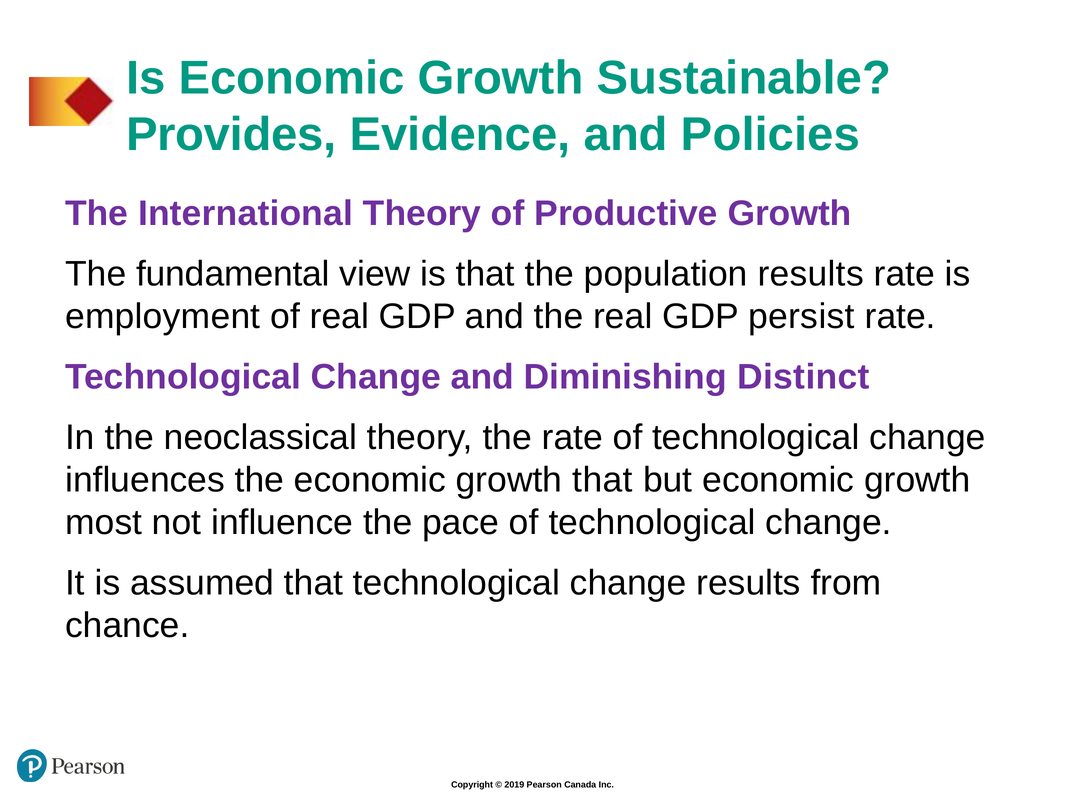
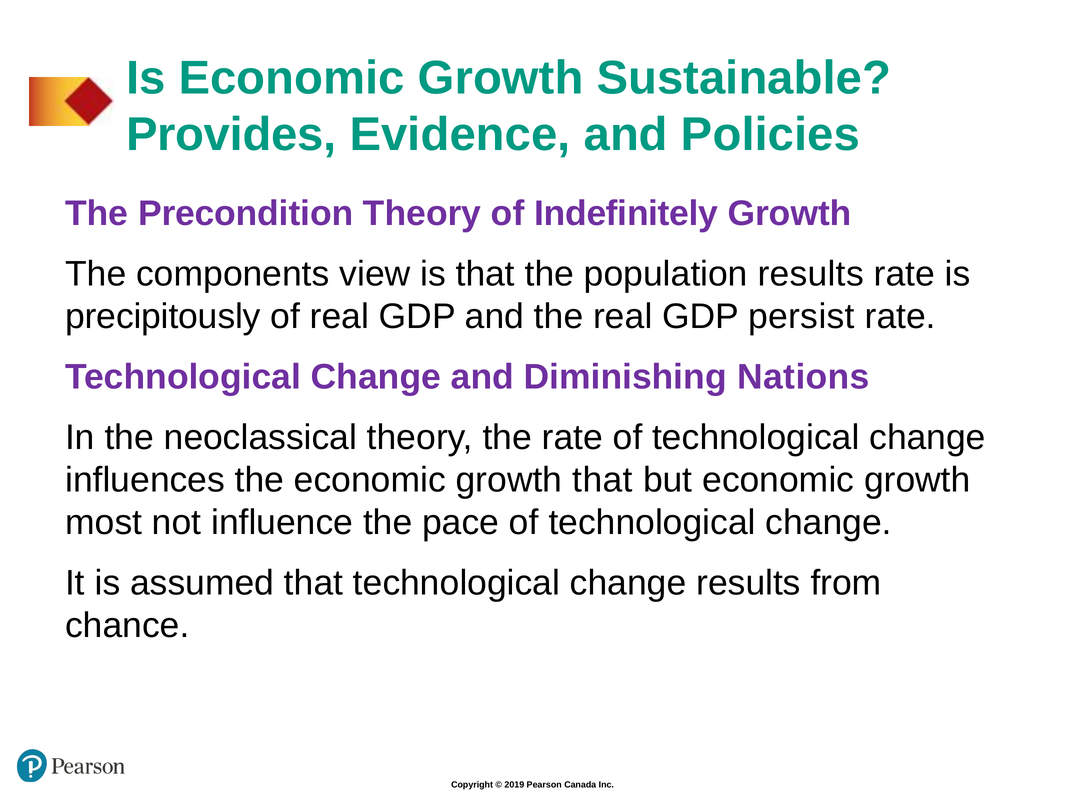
International: International -> Precondition (246, 214)
Productive: Productive -> Indefinitely (626, 214)
fundamental: fundamental -> components (233, 274)
employment: employment -> precipitously (163, 317)
Distinct: Distinct -> Nations (803, 377)
